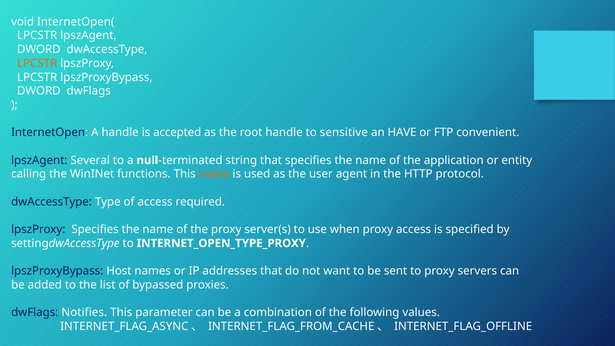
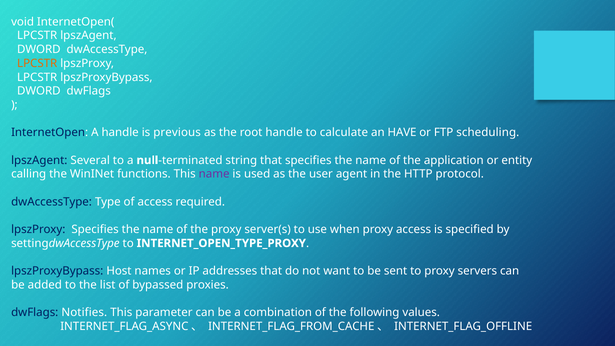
accepted: accepted -> previous (177, 133)
sensitive: sensitive -> calculate (344, 133)
convenient: convenient -> scheduling (488, 133)
name colour: orange -> purple (214, 174)
